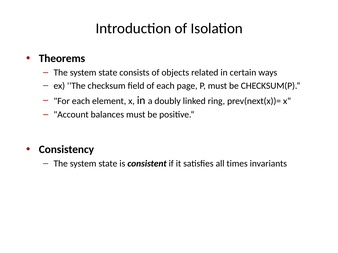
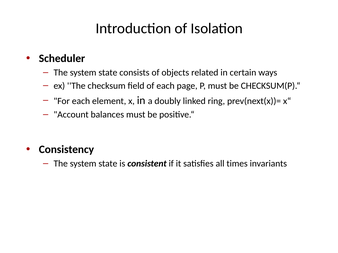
Theorems: Theorems -> Scheduler (62, 59)
